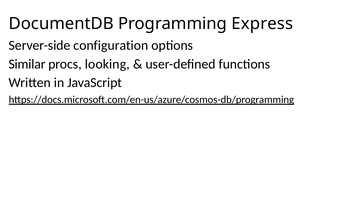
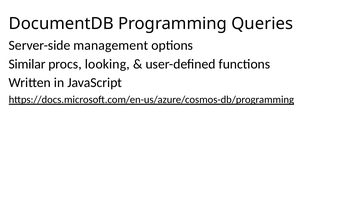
Express: Express -> Queries (262, 24)
configuration: configuration -> management (111, 45)
